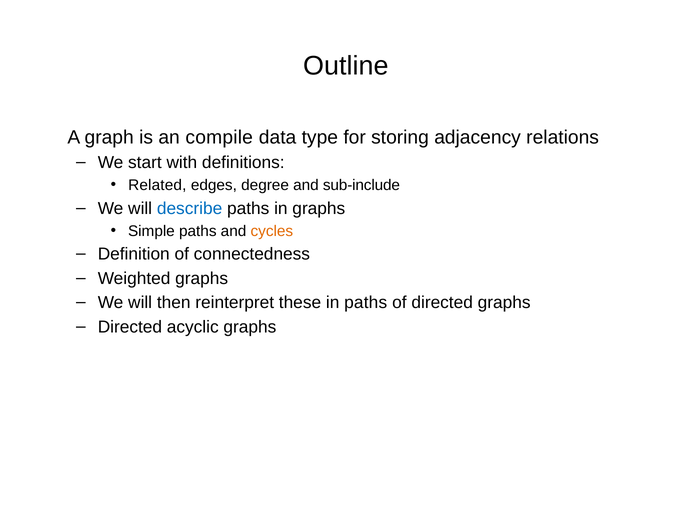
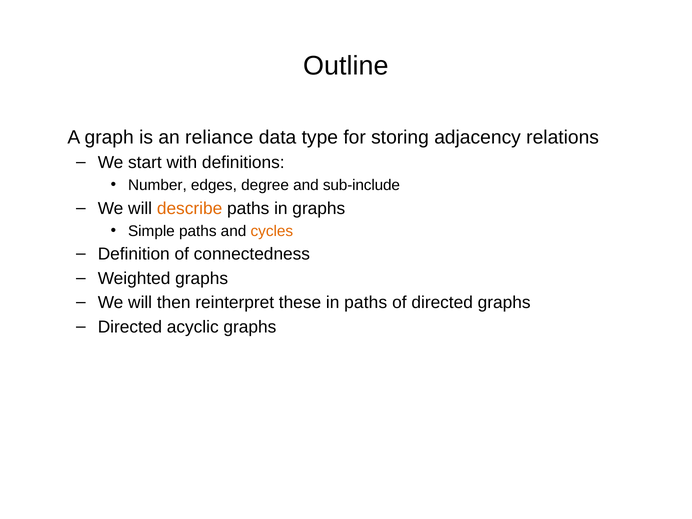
compile: compile -> reliance (219, 137)
Related: Related -> Number (157, 185)
describe colour: blue -> orange (190, 208)
